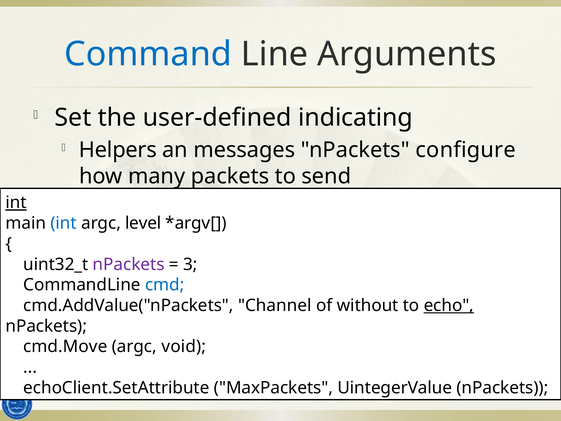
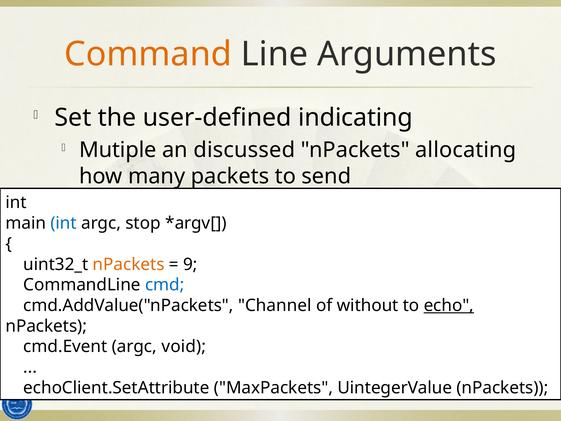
Command colour: blue -> orange (148, 54)
Helpers: Helpers -> Mutiple (118, 150)
messages: messages -> discussed (244, 150)
configure: configure -> allocating (466, 150)
int underline: present -> none (16, 203)
level: level -> stop (143, 223)
nPackets colour: purple -> orange (129, 264)
3: 3 -> 9 (190, 264)
cmd.Move: cmd.Move -> cmd.Event (65, 346)
